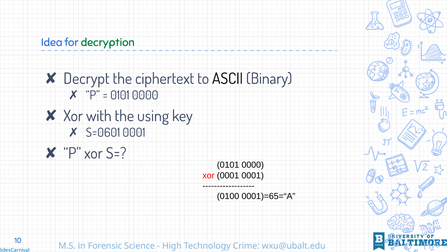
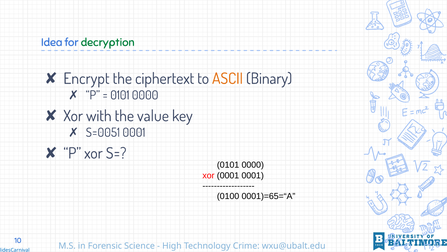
Decrypt: Decrypt -> Encrypt (86, 79)
ASCII colour: black -> orange (228, 79)
using: using -> value (153, 116)
S=0601: S=0601 -> S=0051 (103, 132)
